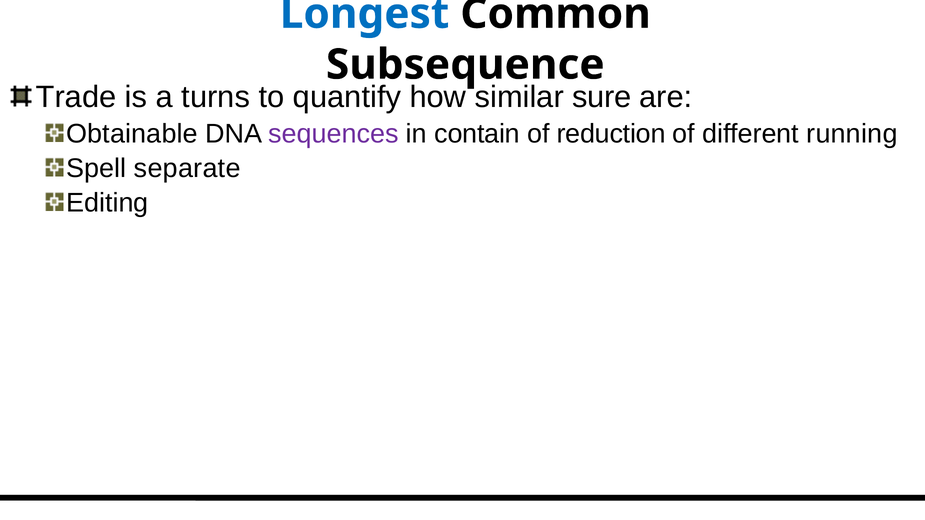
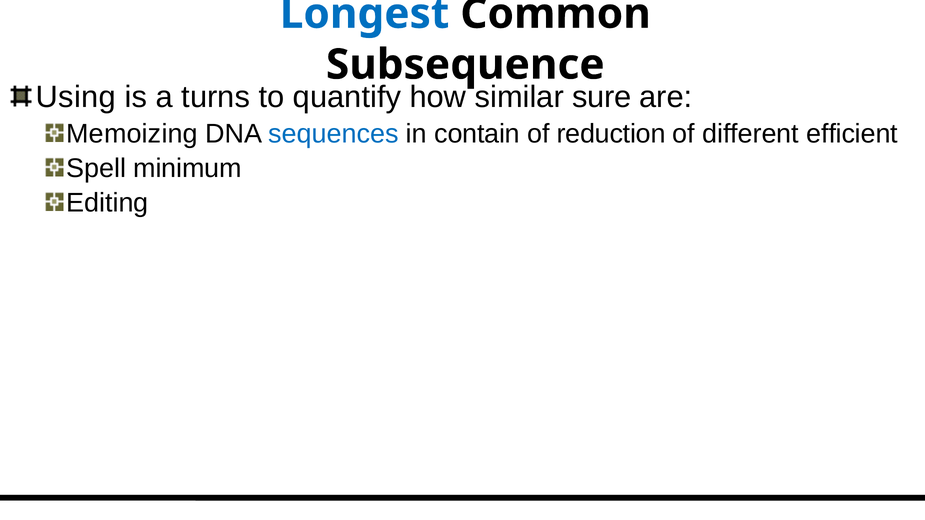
Trade: Trade -> Using (76, 97)
Obtainable: Obtainable -> Memoizing (132, 134)
sequences colour: purple -> blue (333, 134)
running: running -> efficient (852, 134)
separate: separate -> minimum (187, 169)
